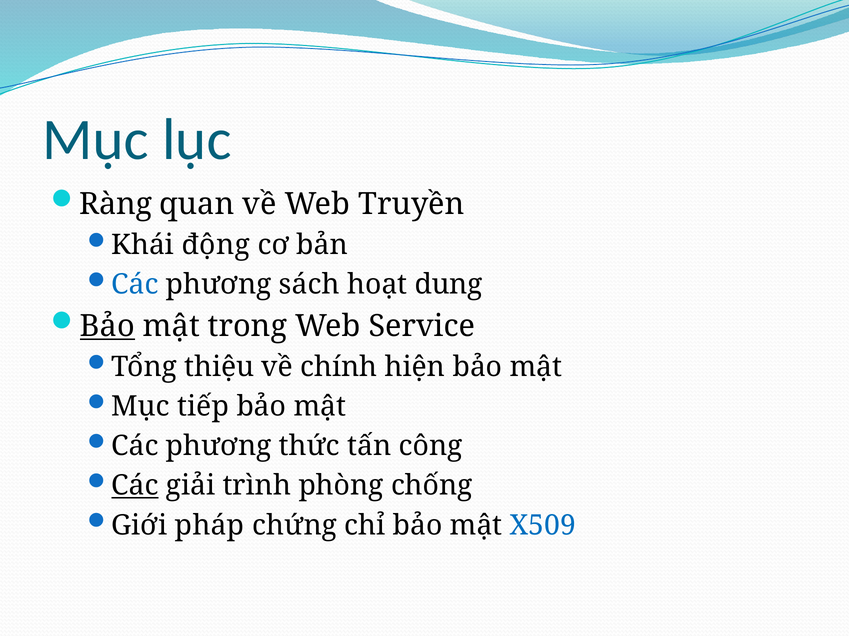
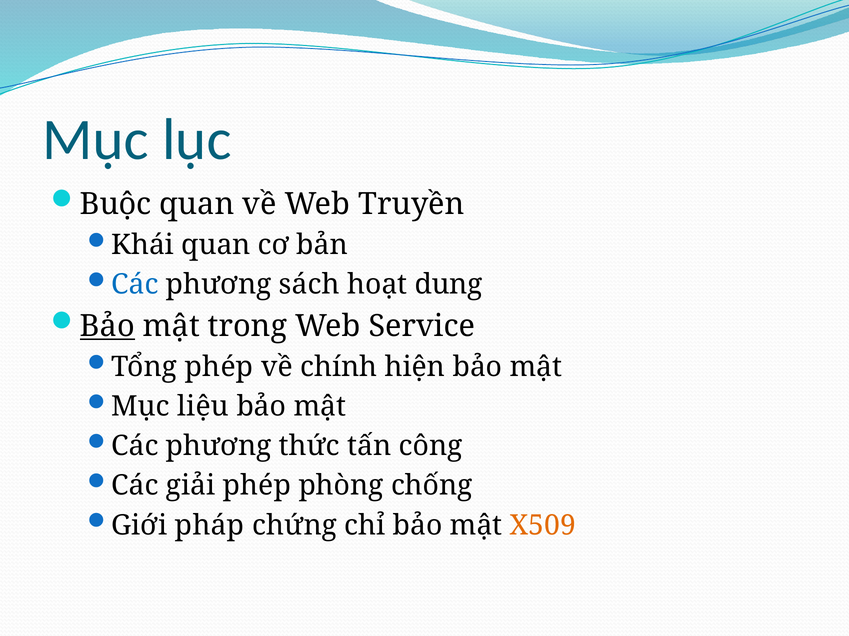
Ràng: Ràng -> Buộc (116, 204)
Khái động: động -> quan (216, 245)
Tổng thiệu: thiệu -> phép (219, 367)
tiếp: tiếp -> liệu (203, 407)
Các underline: present -> none (135, 486)
giải trình: trình -> phép (257, 486)
X509 colour: blue -> orange (543, 526)
